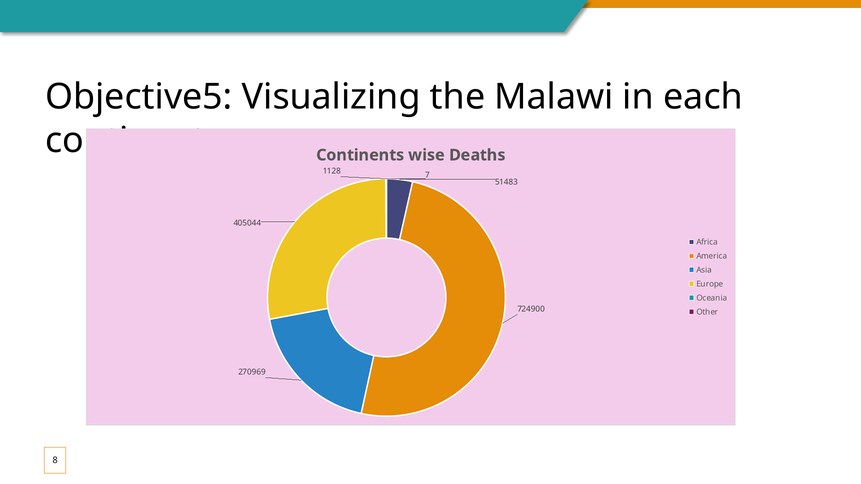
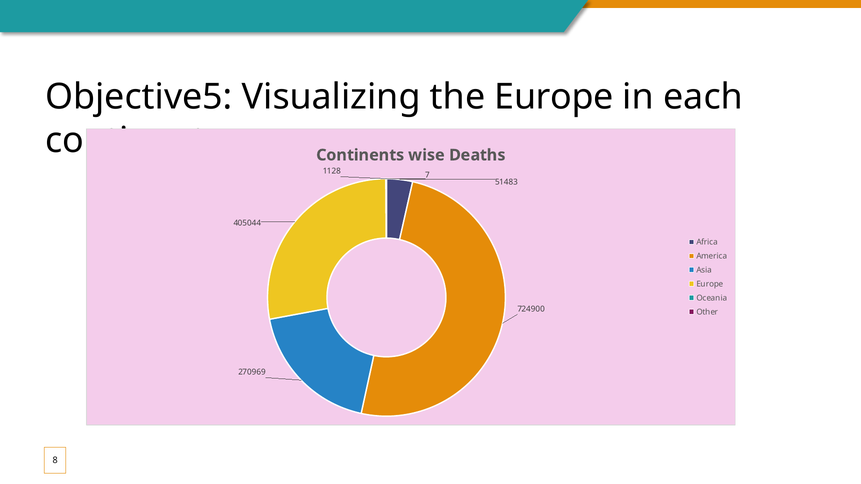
the Malawi: Malawi -> Europe (554, 97)
